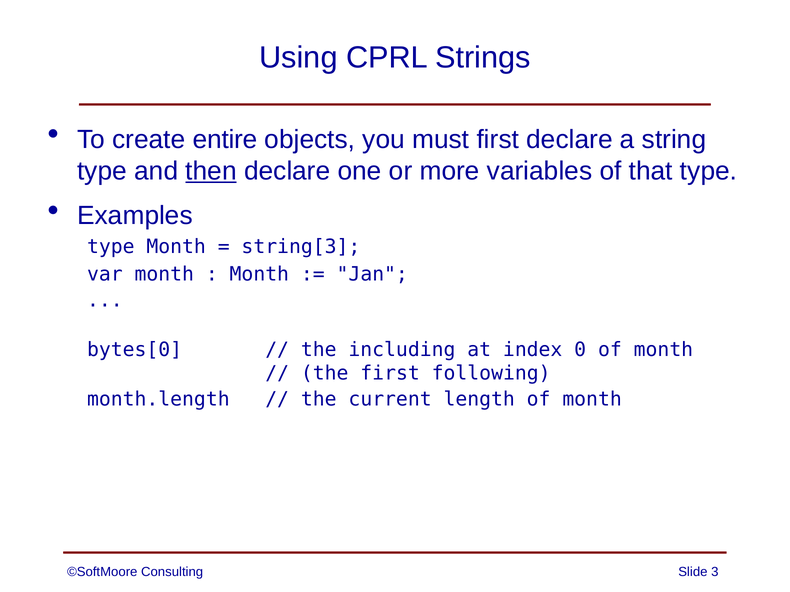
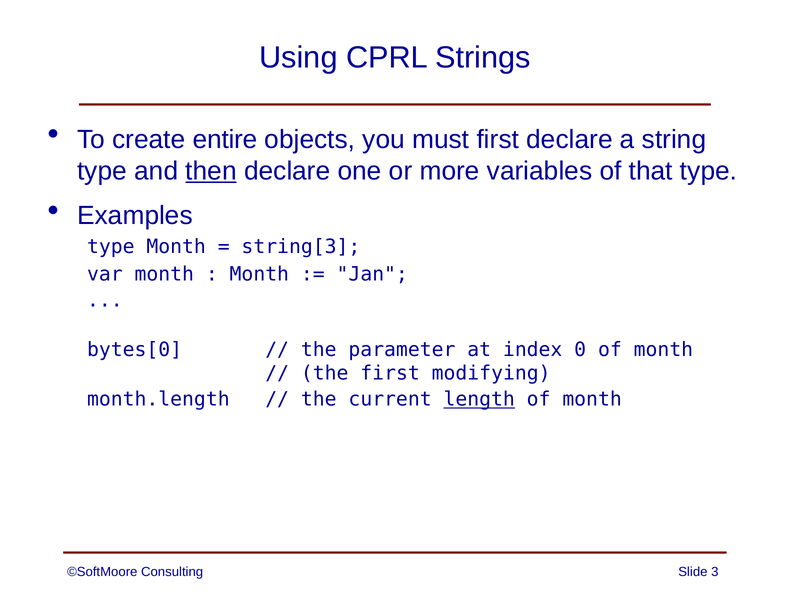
including: including -> parameter (402, 350)
following: following -> modifying (491, 374)
length underline: none -> present (479, 400)
